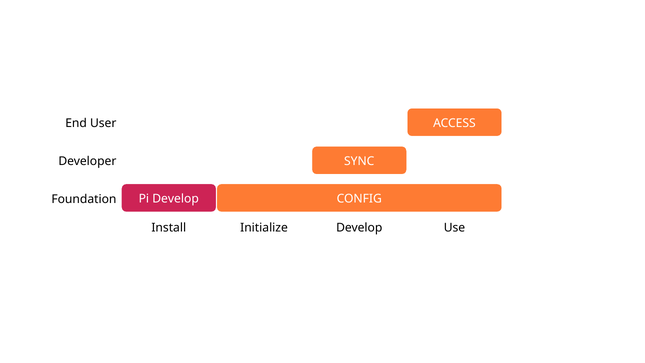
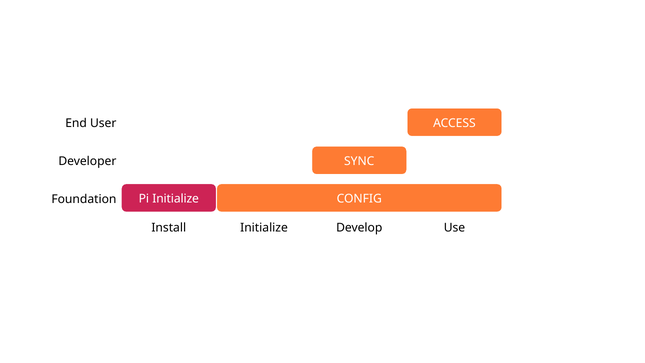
Pi Develop: Develop -> Initialize (176, 199)
